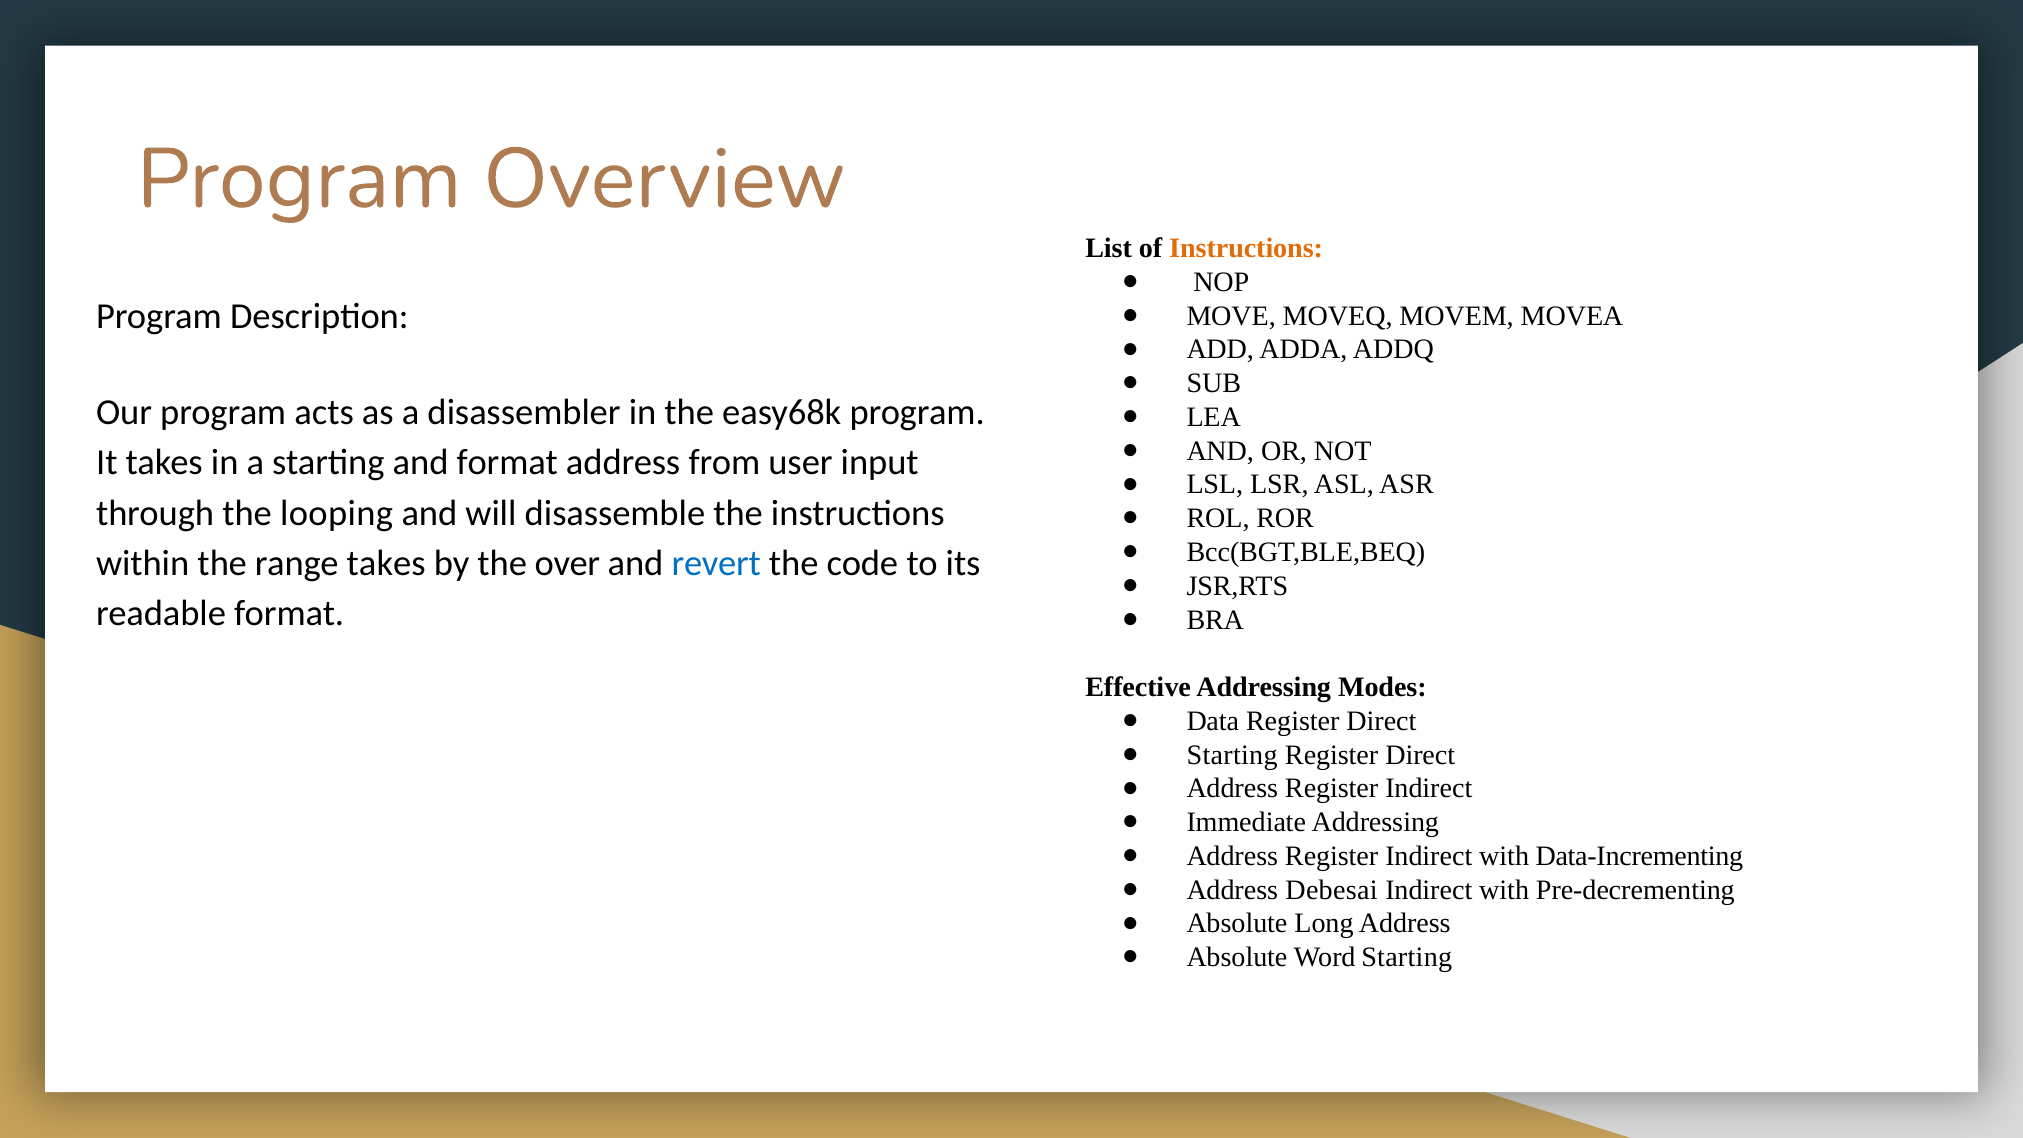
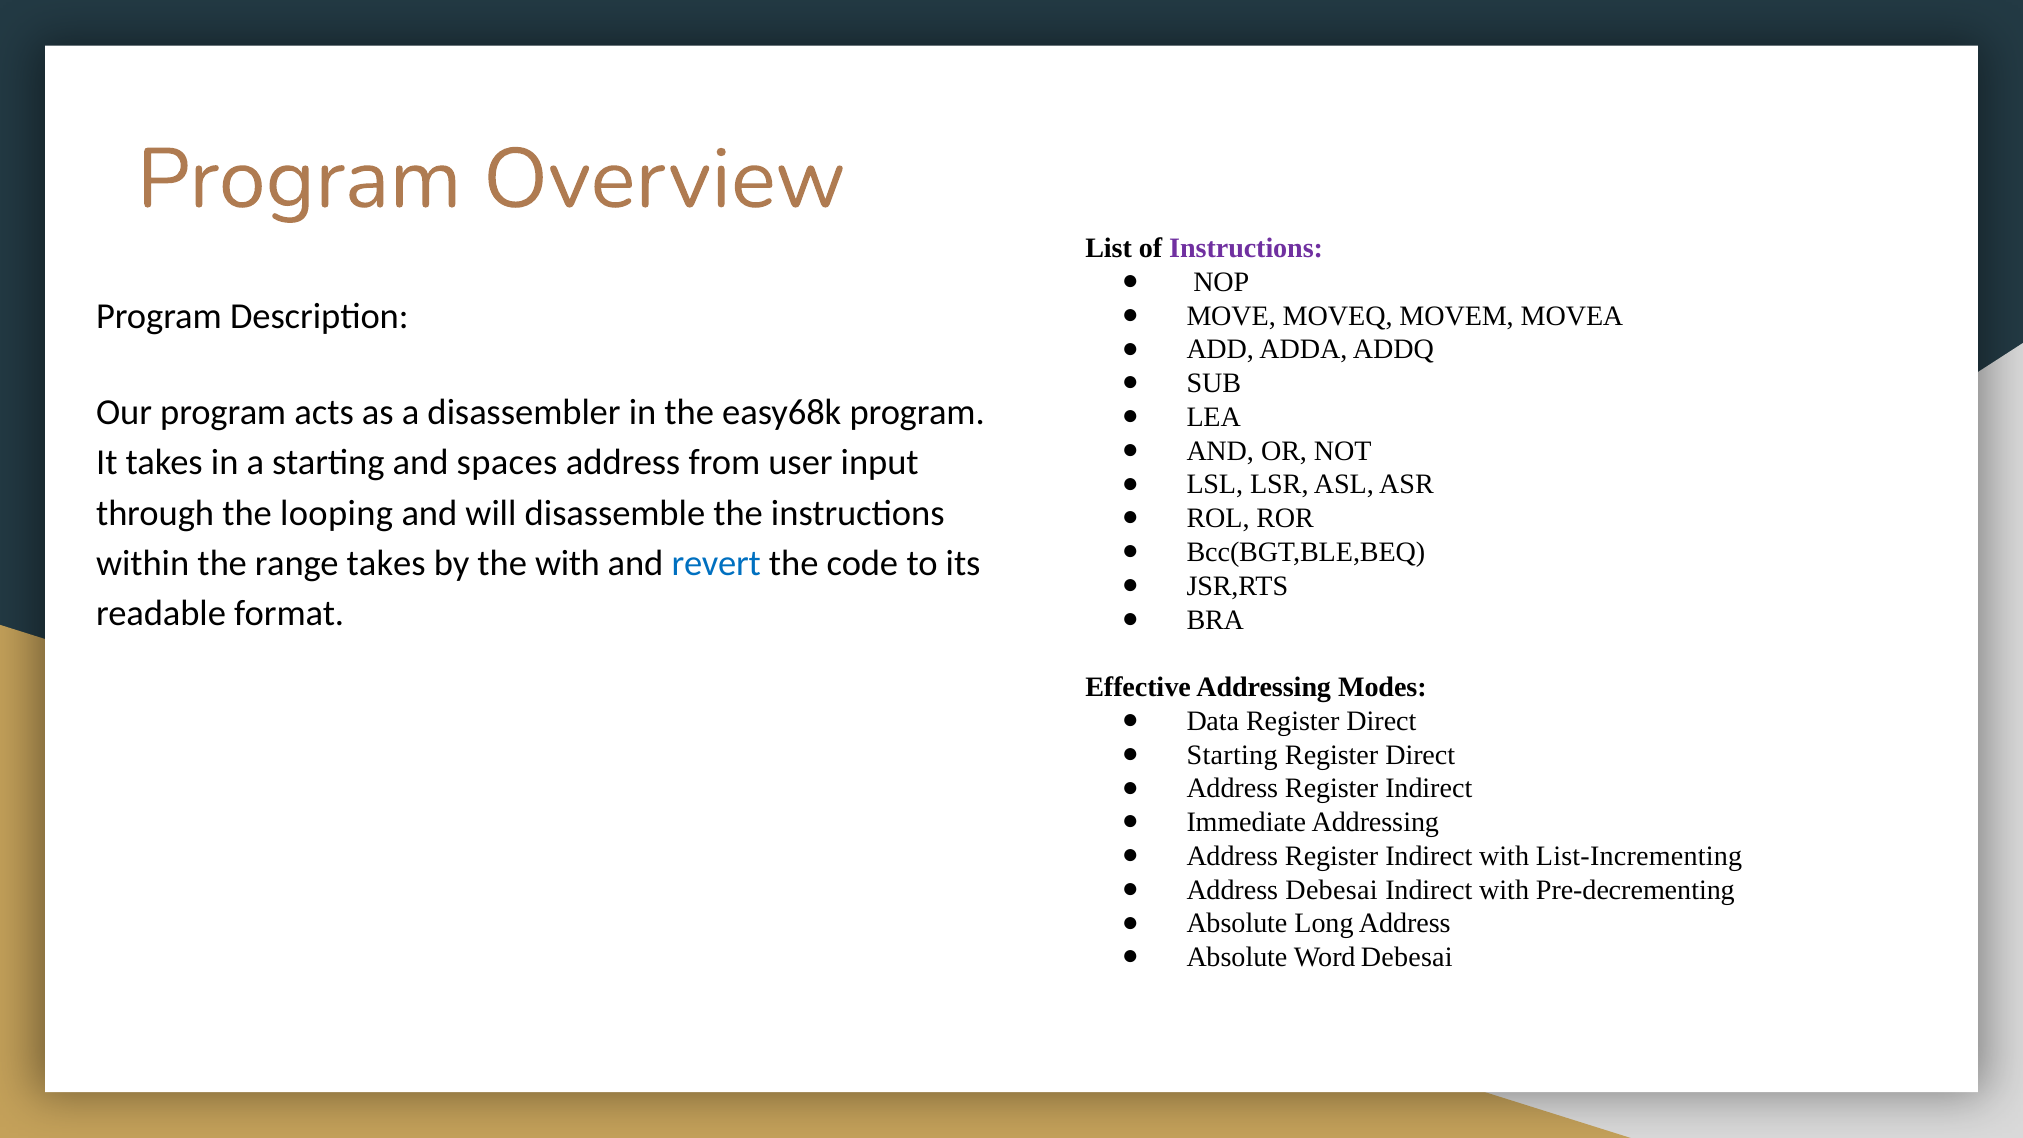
Instructions colour: orange -> purple (1246, 248)
and format: format -> spaces (507, 463)
the over: over -> with (567, 563)
Data-Incrementing: Data-Incrementing -> List-Incrementing (1639, 856)
Word Starting: Starting -> Debesai (1407, 957)
